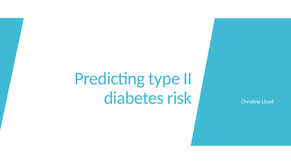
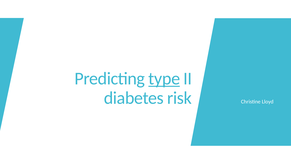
type underline: none -> present (164, 78)
